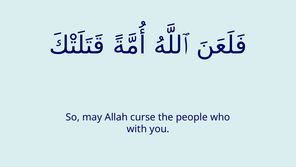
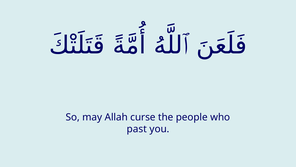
with: with -> past (137, 129)
